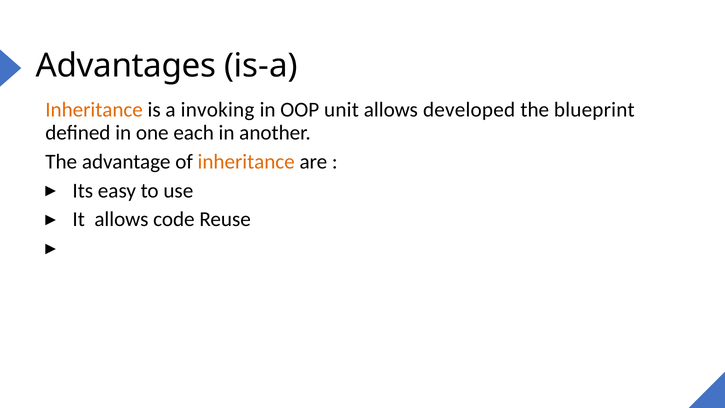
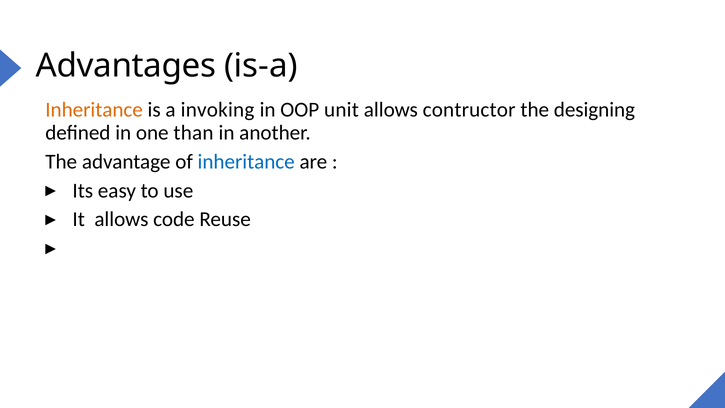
developed: developed -> contructor (469, 110)
blueprint: blueprint -> designing (594, 110)
each: each -> than (194, 133)
inheritance colour: orange -> blue (246, 162)
